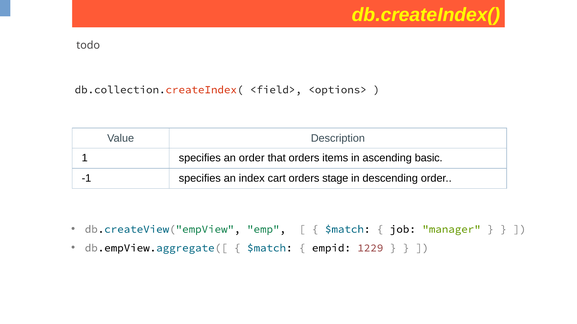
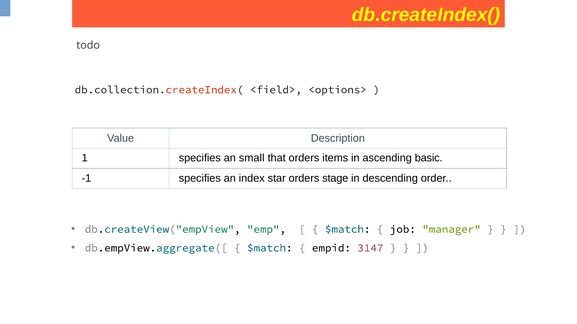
an order: order -> small (252, 158)
cart: cart -> star (277, 178)
1229: 1229 -> 3147 (370, 248)
